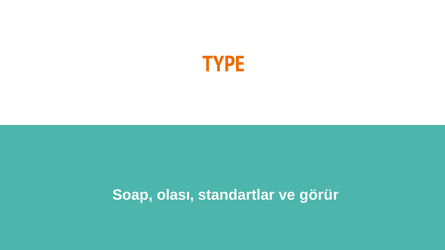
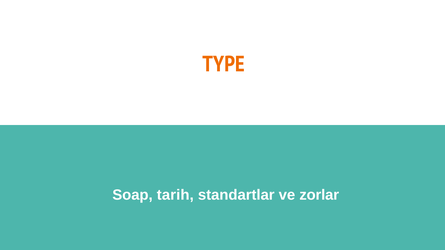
olası: olası -> tarih (175, 195)
görür: görür -> zorlar (319, 195)
